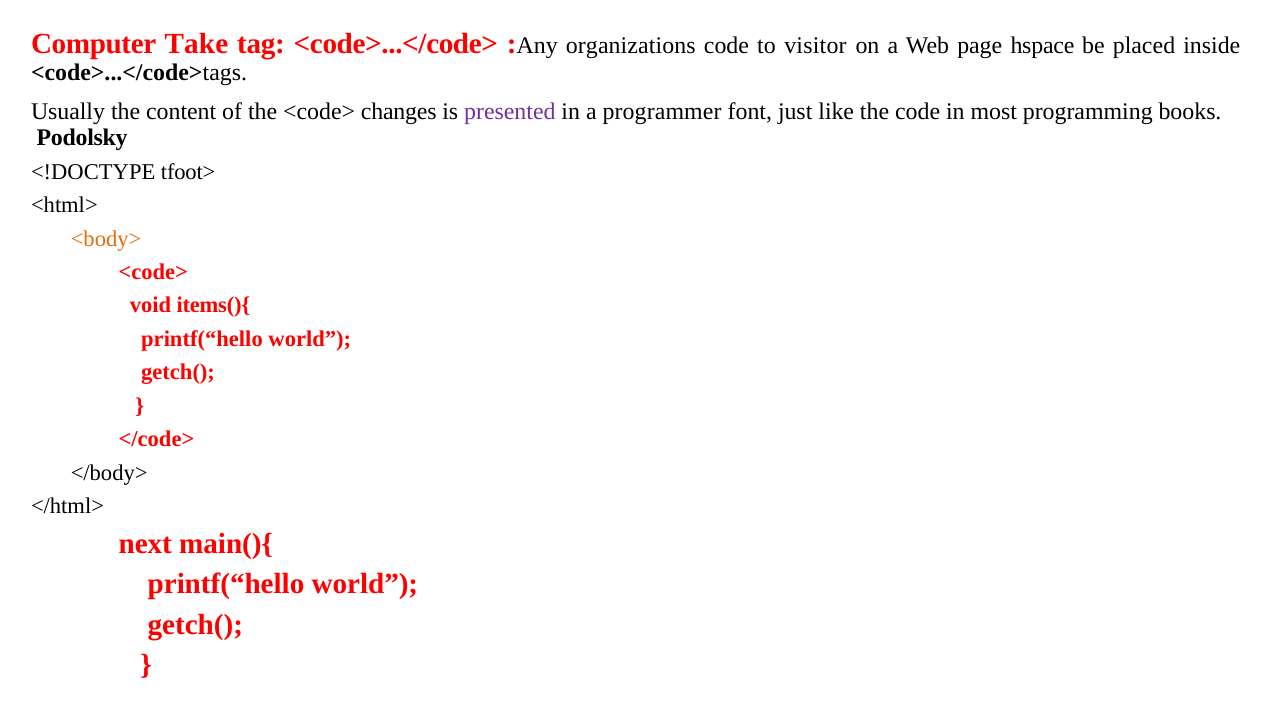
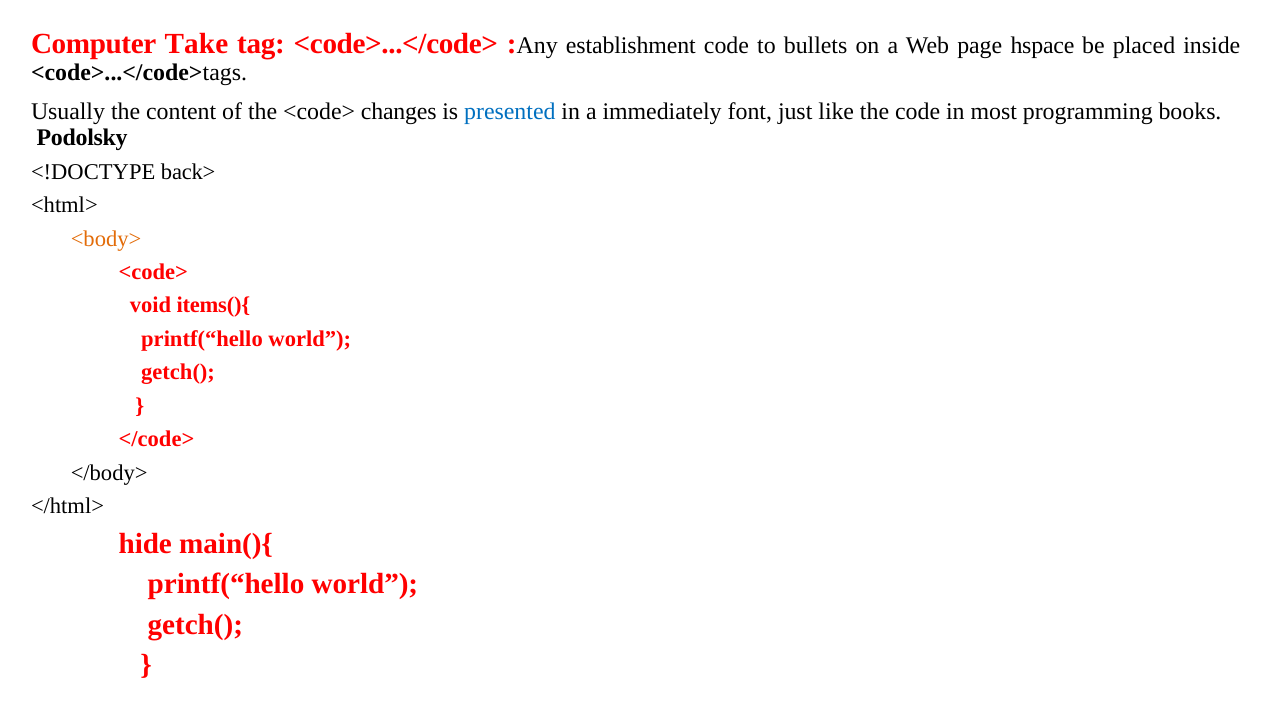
organizations: organizations -> establishment (631, 46)
visitor: visitor -> bullets (816, 46)
presented colour: purple -> blue (510, 112)
programmer: programmer -> immediately (662, 112)
tfoot>: tfoot> -> back> (188, 172)
next: next -> hide (145, 544)
